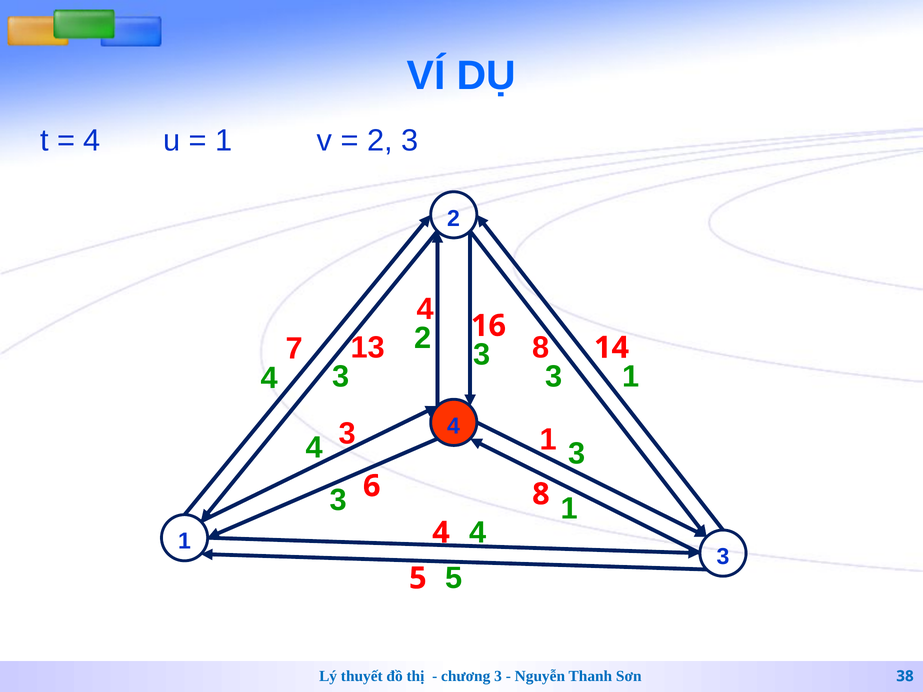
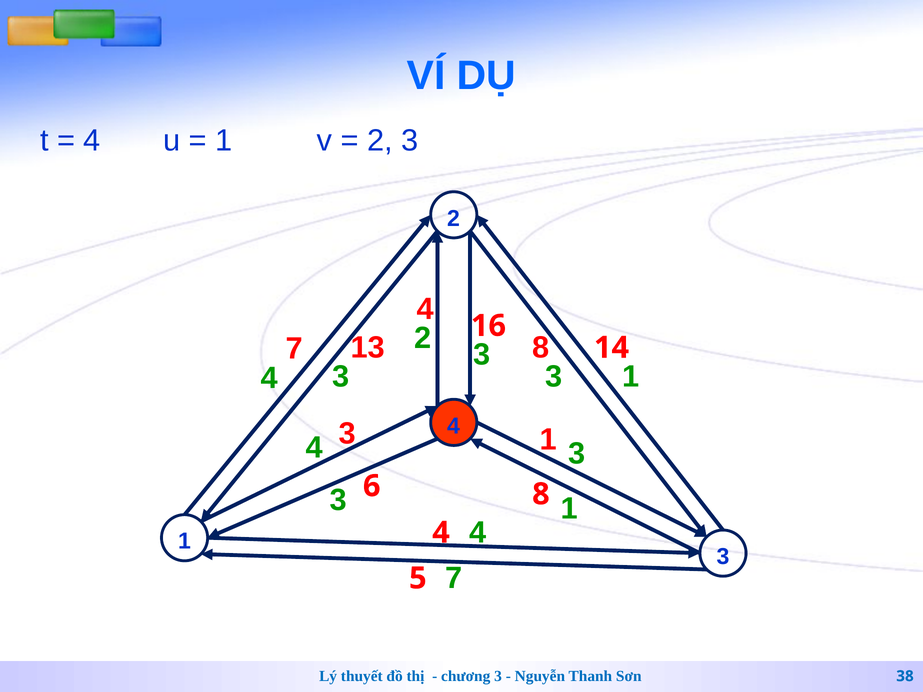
5 5: 5 -> 7 (454, 578)
